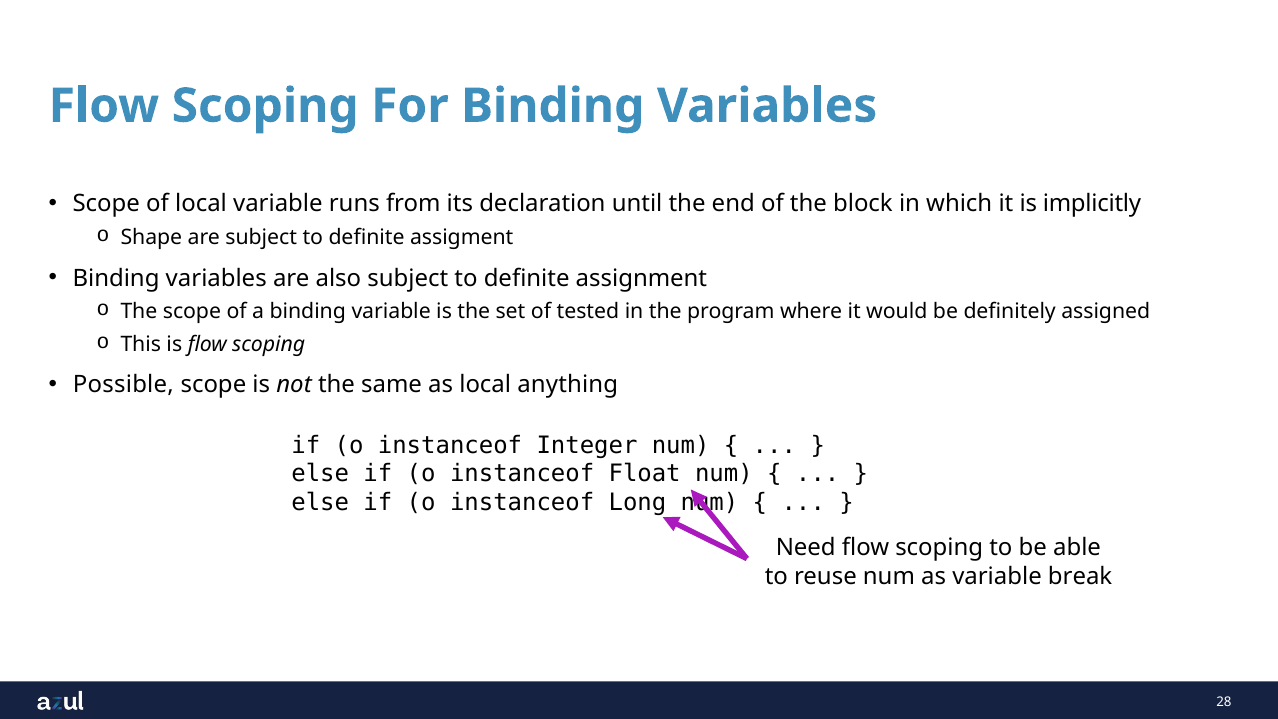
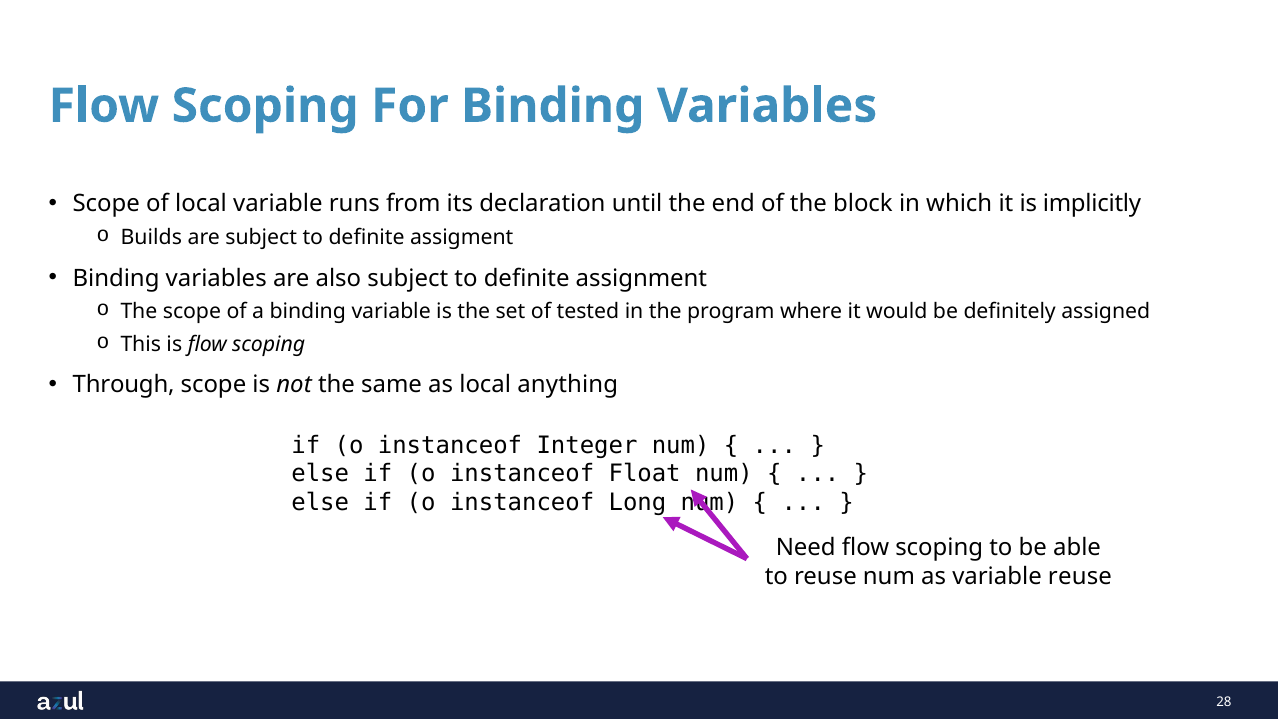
Shape: Shape -> Builds (151, 237)
Possible: Possible -> Through (124, 385)
variable break: break -> reuse (1080, 577)
